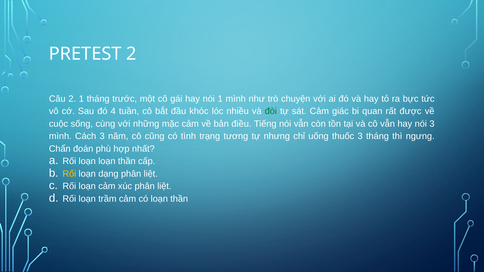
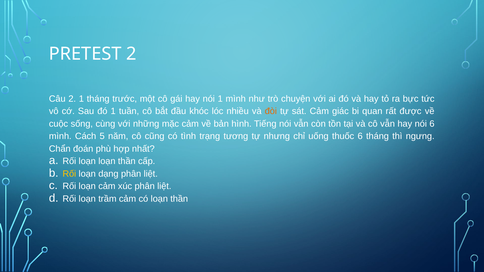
đó 4: 4 -> 1 (113, 111)
đòi colour: green -> orange (271, 111)
điều: điều -> hình (242, 124)
nói 3: 3 -> 6 (432, 124)
Cách 3: 3 -> 5 (102, 136)
thuốc 3: 3 -> 6 (360, 136)
